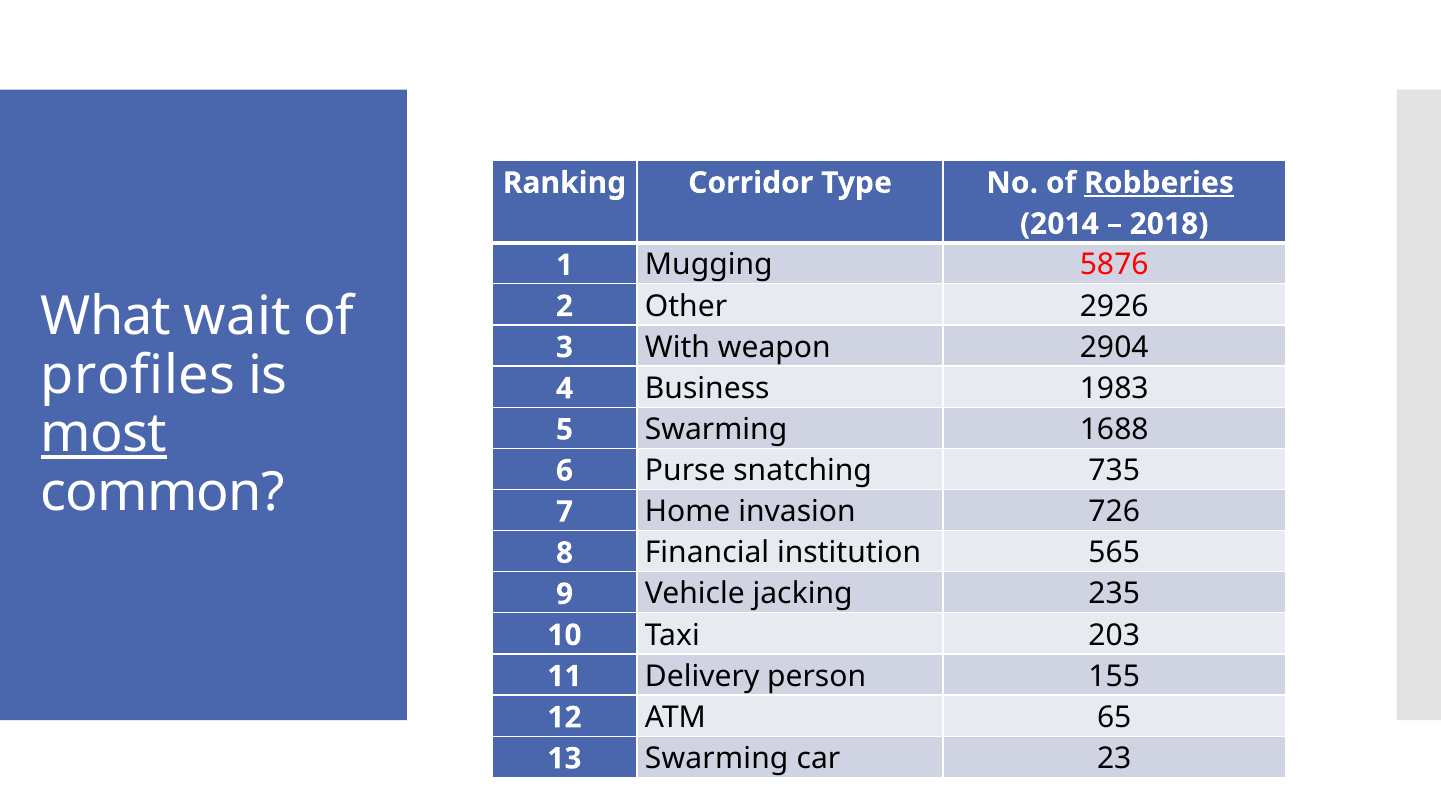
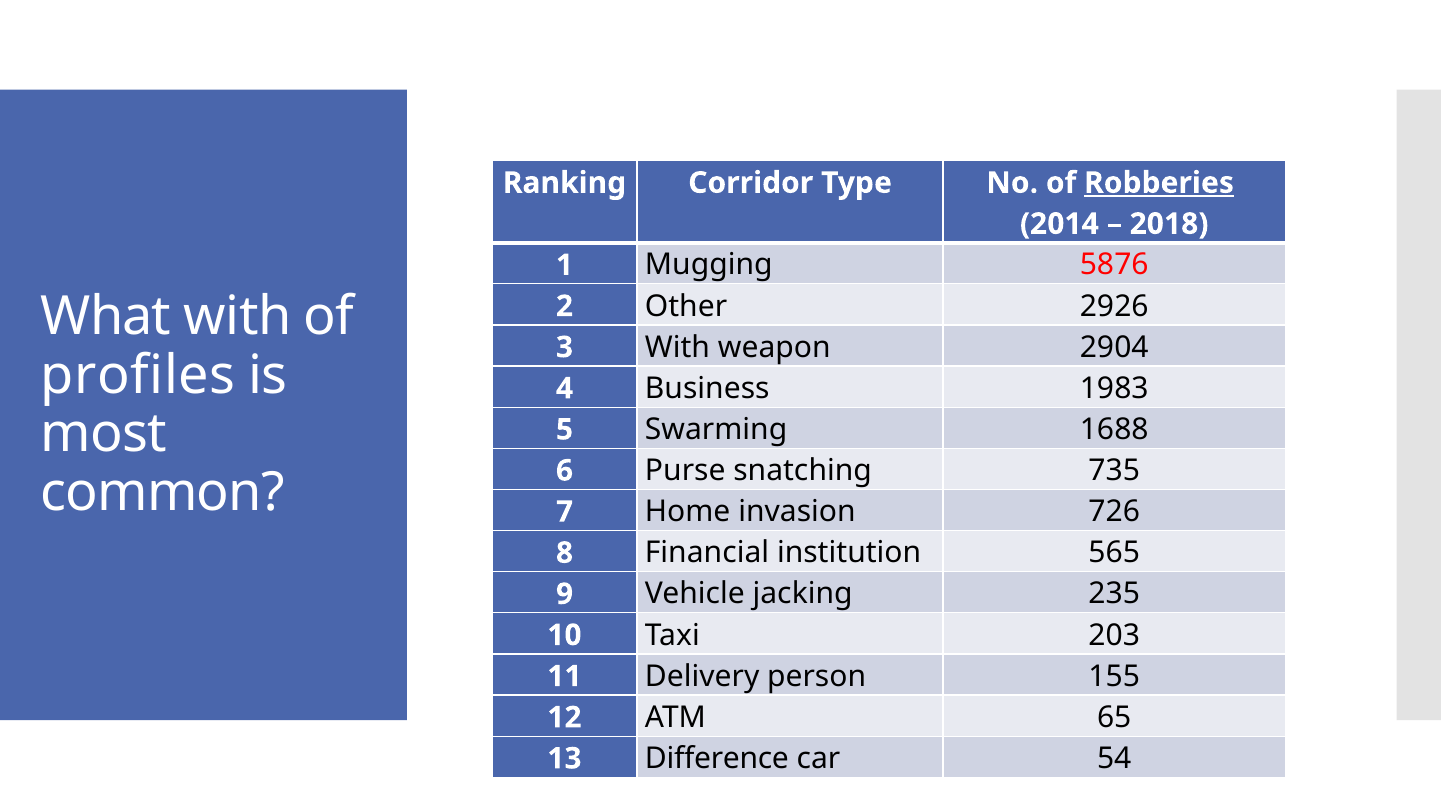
What wait: wait -> with (238, 317)
most underline: present -> none (104, 434)
13 Swarming: Swarming -> Difference (717, 758)
23: 23 -> 54 (1114, 758)
